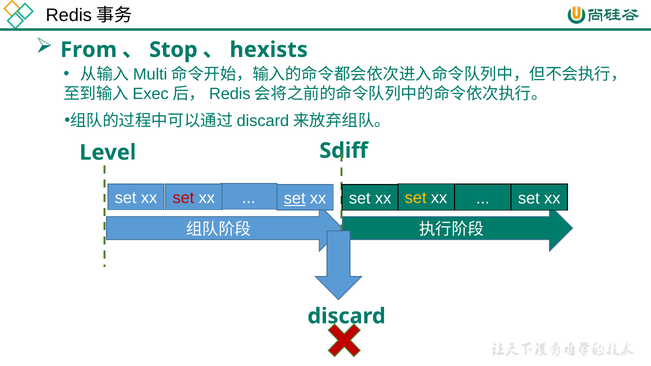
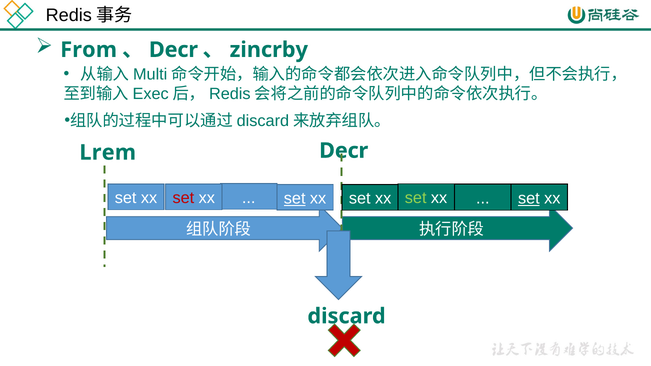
Stop: Stop -> Decr (173, 50)
hexists: hexists -> zincrby (269, 50)
Sdiff: Sdiff -> Decr (344, 151)
Level: Level -> Lrem (108, 153)
set colour: yellow -> light green (416, 198)
set underline: none -> present (529, 198)
